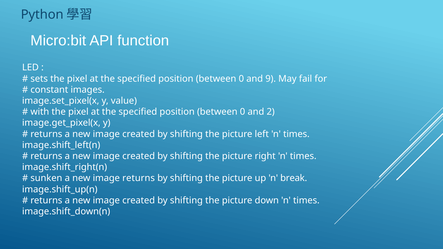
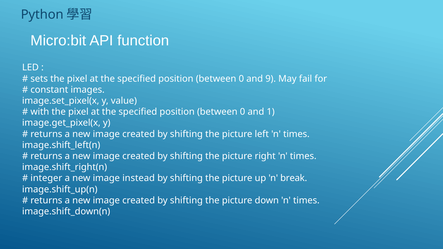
2: 2 -> 1 (271, 112)
sunken: sunken -> integer (46, 178)
image returns: returns -> instead (139, 178)
